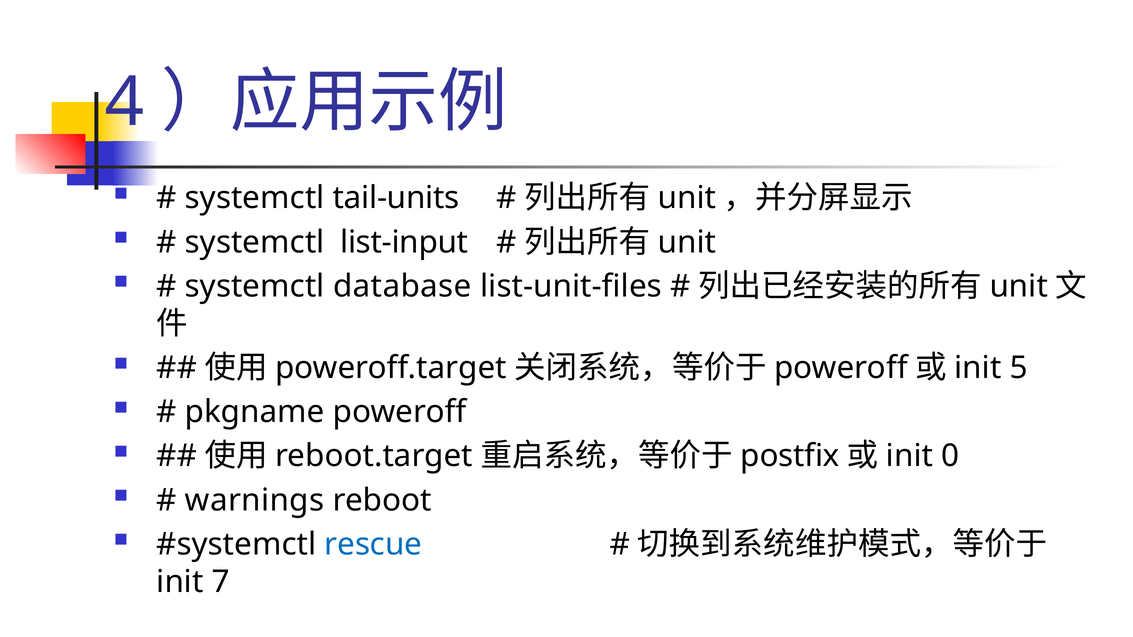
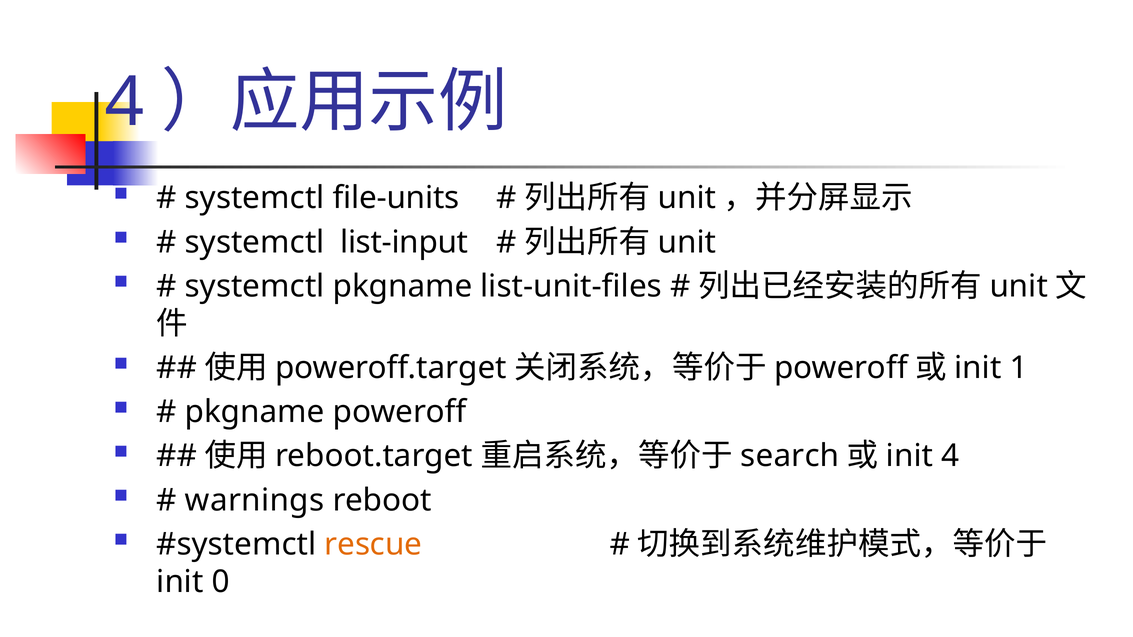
tail-units: tail-units -> file-units (396, 198)
systemctl database: database -> pkgname (403, 286)
5: 5 -> 1 (1019, 368)
postfix: postfix -> search (790, 456)
0: 0 -> 4 (950, 456)
rescue colour: blue -> orange (373, 544)
7: 7 -> 0 (221, 582)
